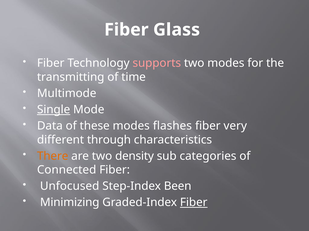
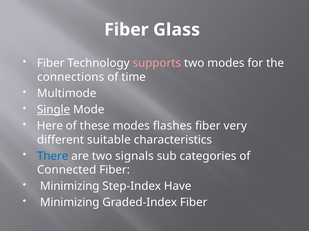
transmitting: transmitting -> connections (71, 77)
Data: Data -> Here (50, 126)
through: through -> suitable (109, 140)
There colour: orange -> blue (53, 157)
density: density -> signals (134, 157)
Unfocused: Unfocused -> Minimizing (70, 187)
Been: Been -> Have (178, 187)
Fiber underline: present -> none (194, 203)
